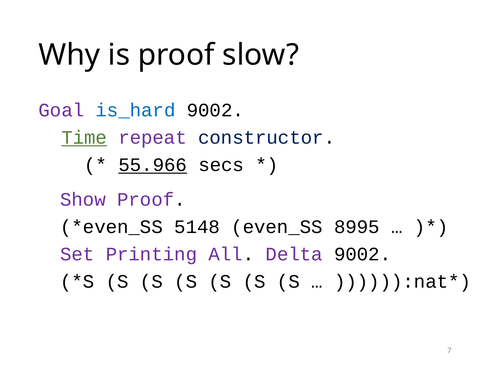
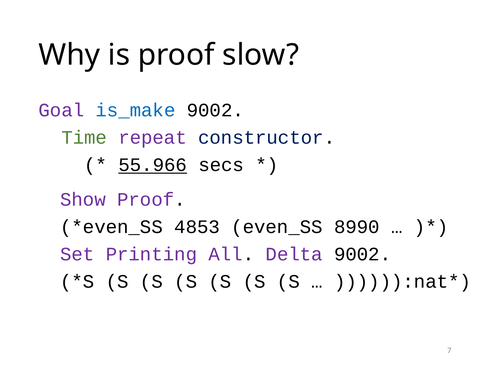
is_hard: is_hard -> is_make (136, 110)
Time underline: present -> none (84, 138)
5148: 5148 -> 4853 (197, 227)
8995: 8995 -> 8990 (357, 227)
